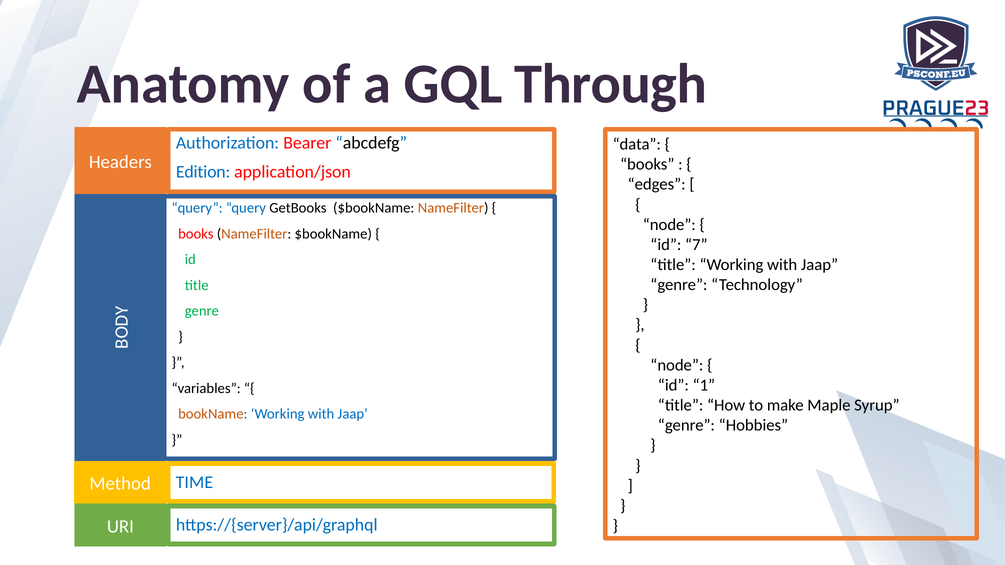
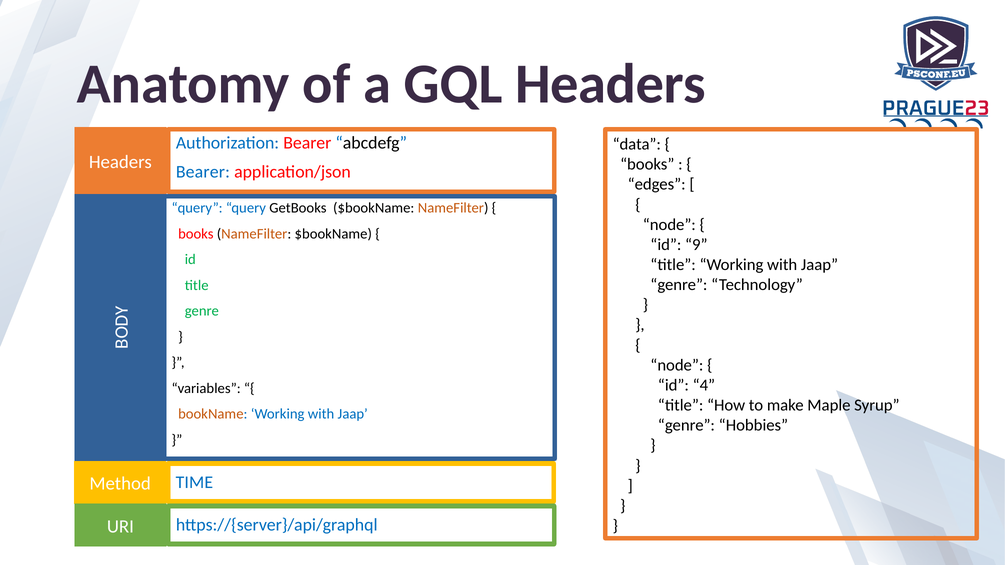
GQL Through: Through -> Headers (610, 84)
Edition: Edition -> Bearer (203, 172)
7: 7 -> 9 (696, 245)
1: 1 -> 4 (704, 385)
